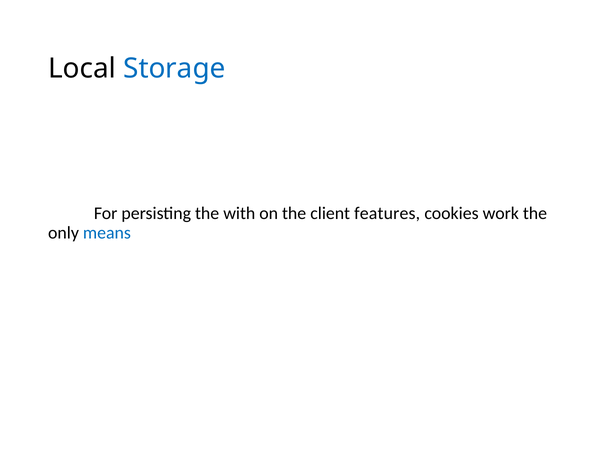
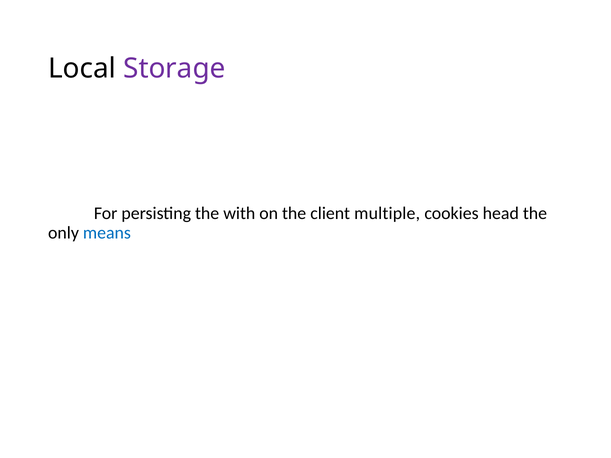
Storage colour: blue -> purple (174, 69)
features: features -> multiple (387, 214)
work: work -> head (501, 214)
